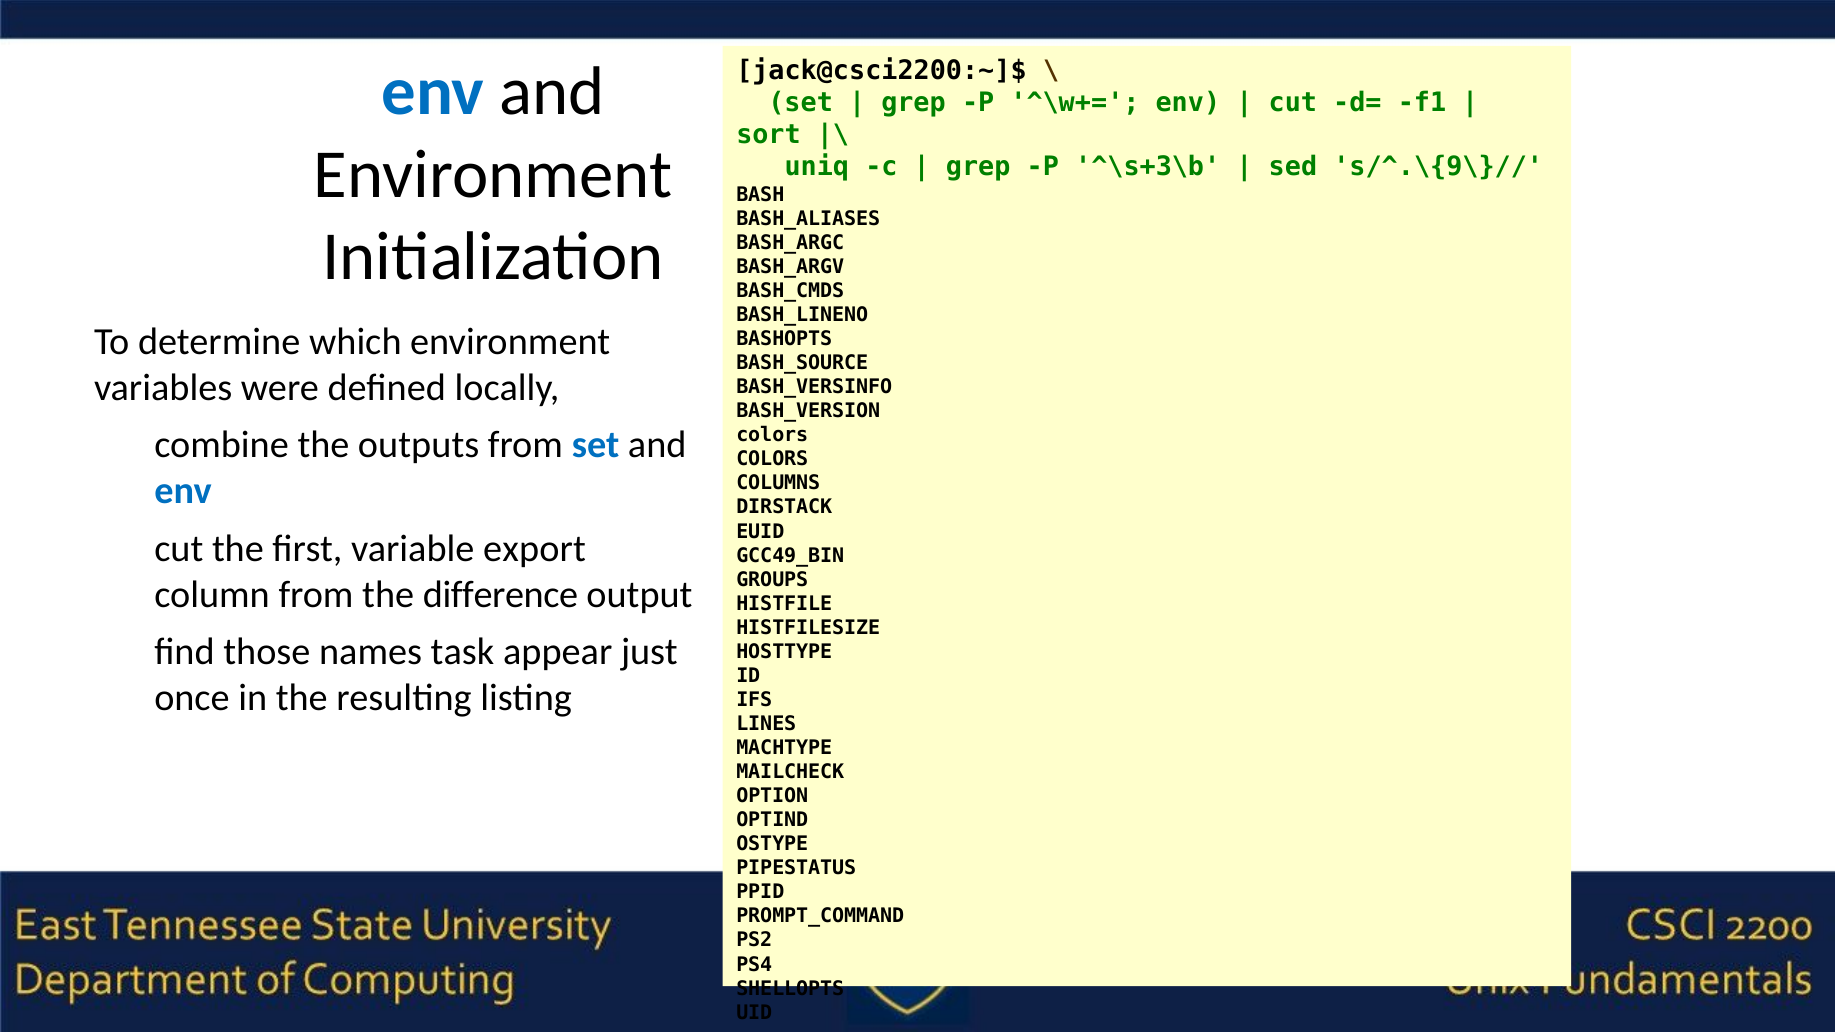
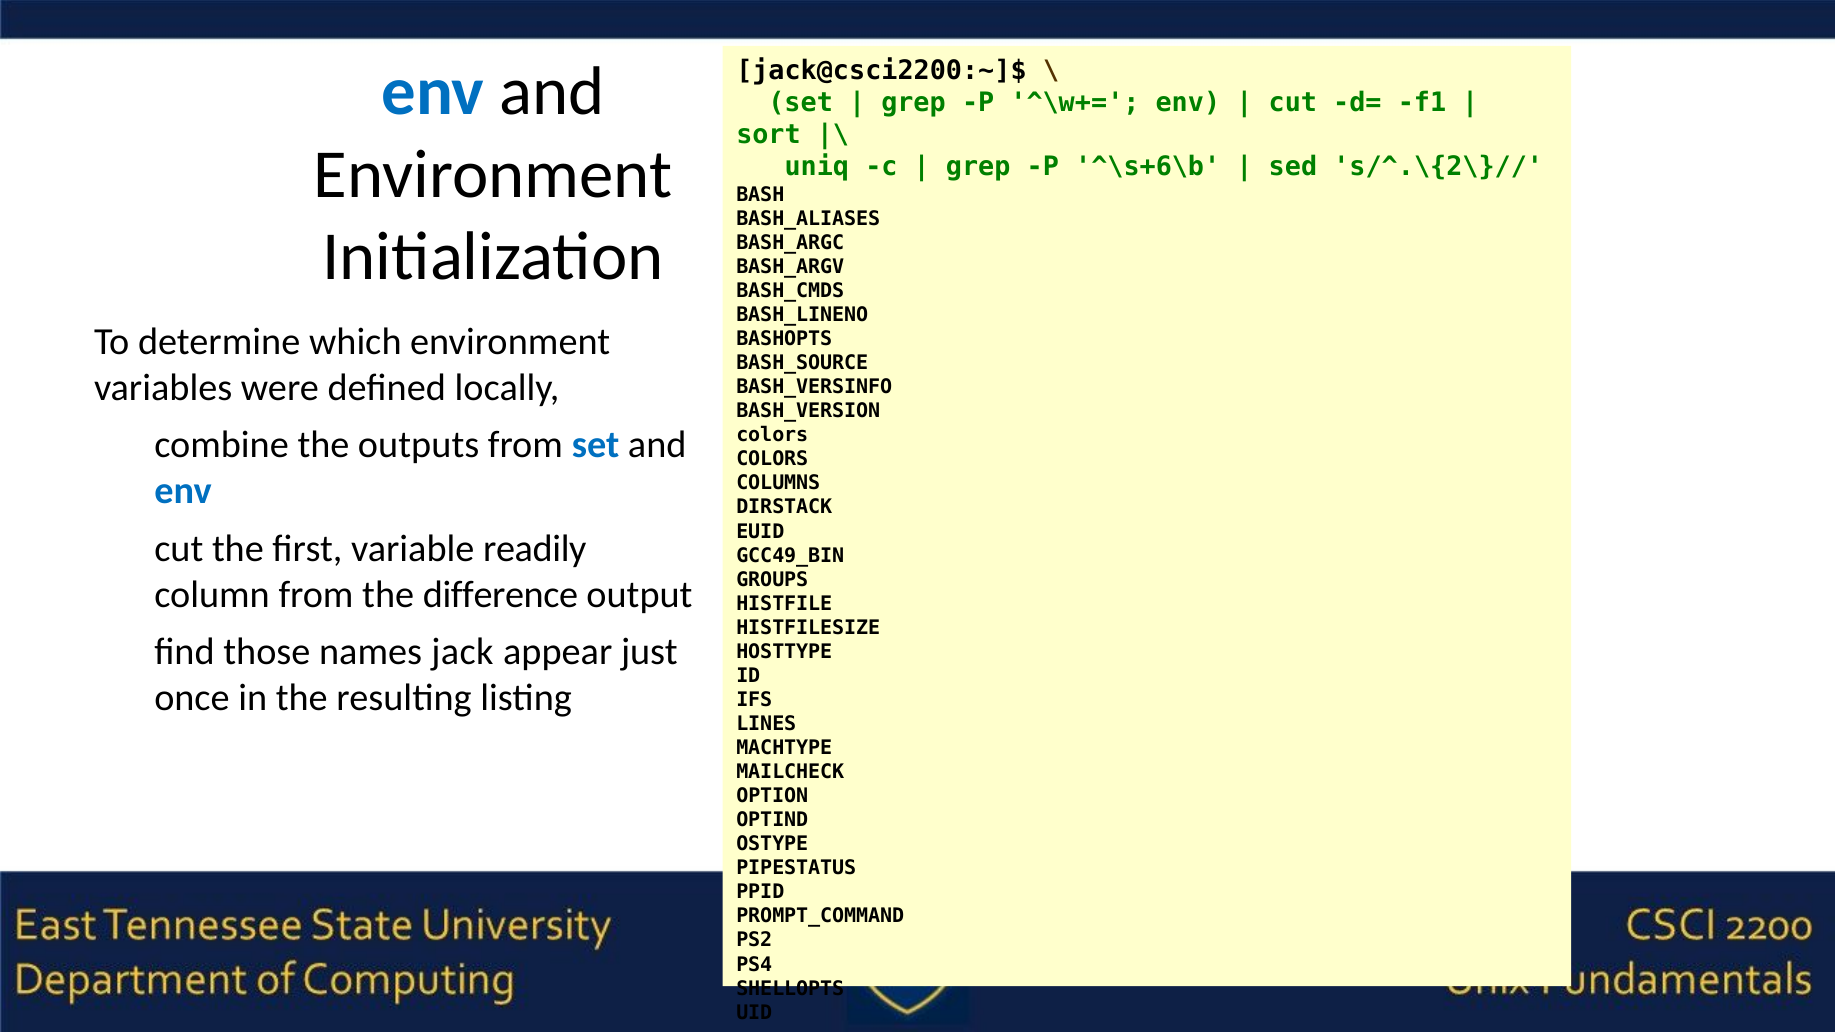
^\s+3\b: ^\s+3\b -> ^\s+6\b (1148, 167)
s/^.\{9\}//: s/^.\{9\}// -> s/^.\{2\}// (1438, 167)
export: export -> readily (535, 549)
task: task -> jack (462, 652)
